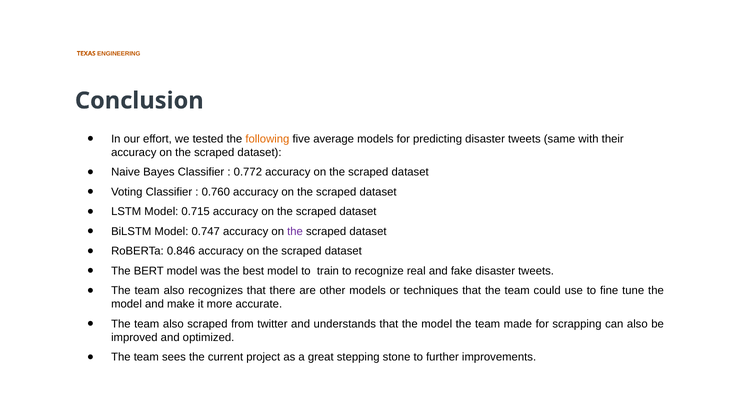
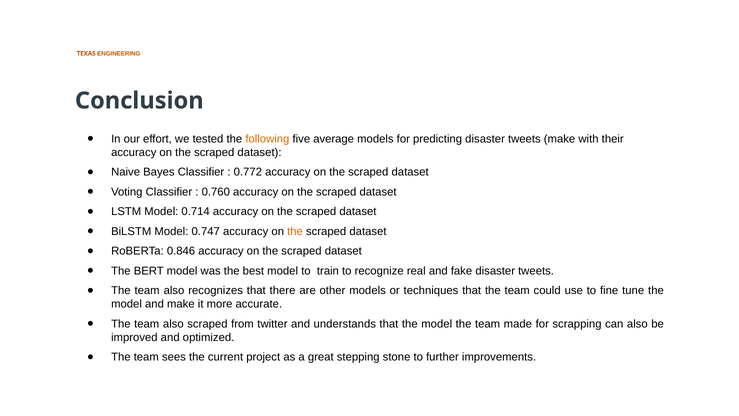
tweets same: same -> make (560, 139)
0.715: 0.715 -> 0.714 (196, 211)
the colour: purple -> orange (295, 231)
